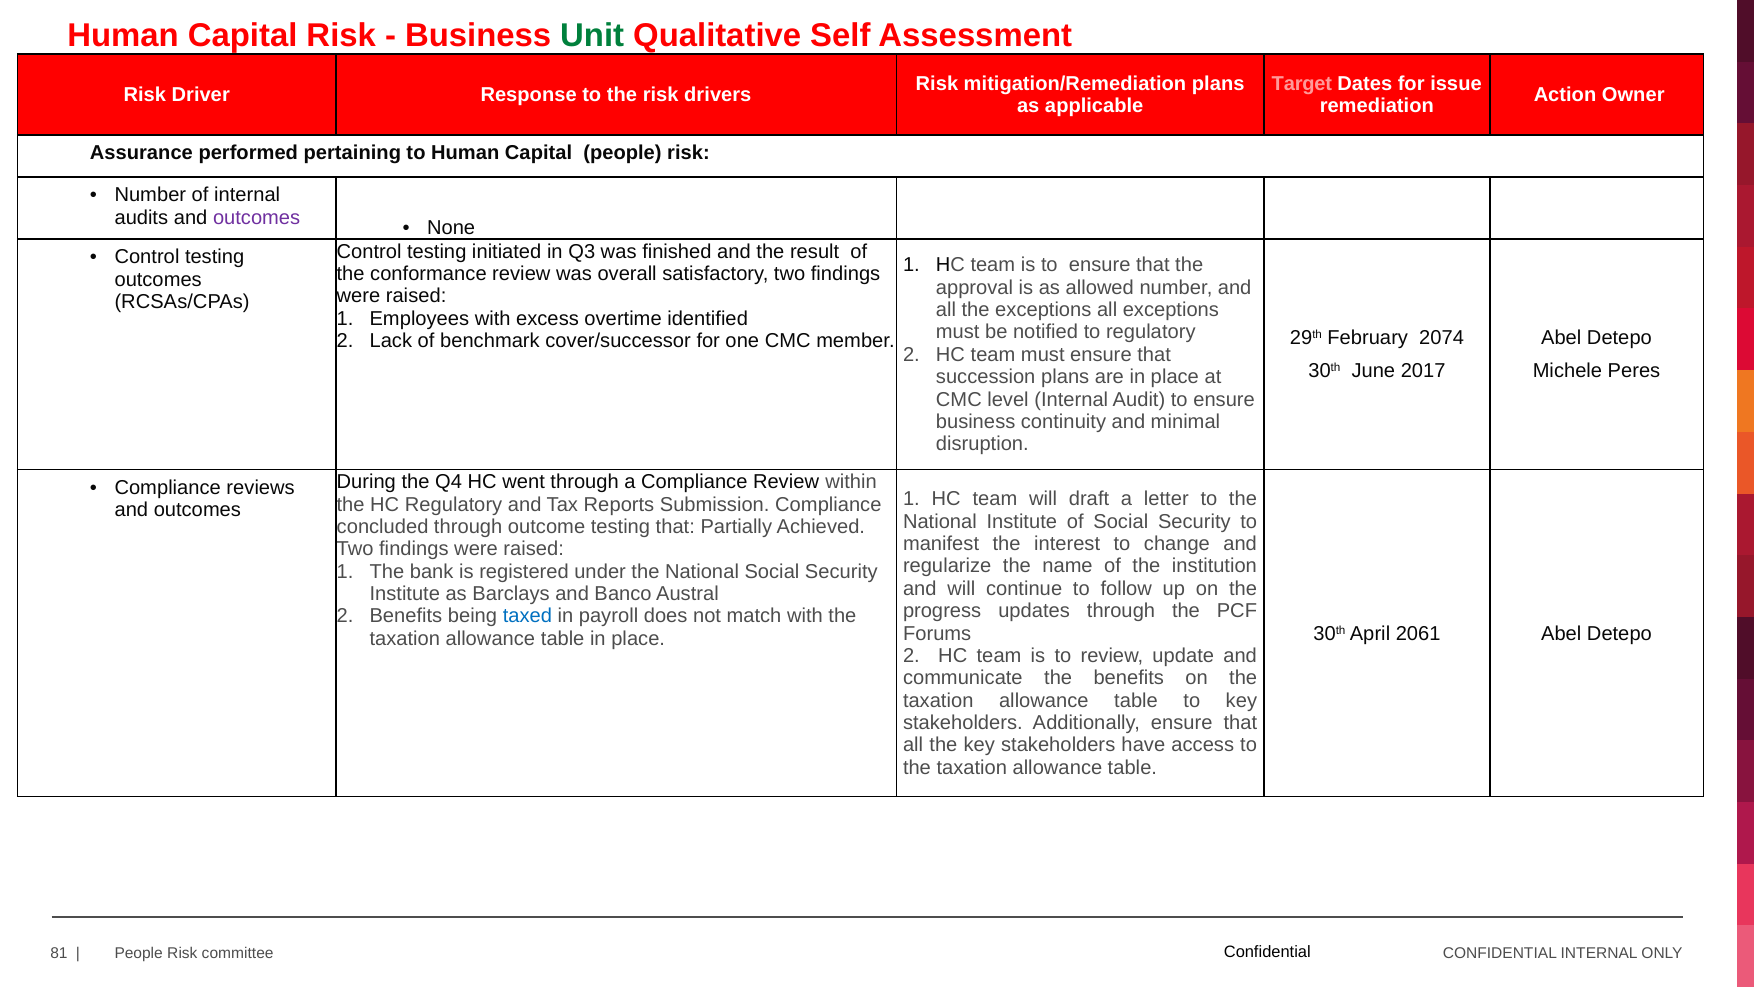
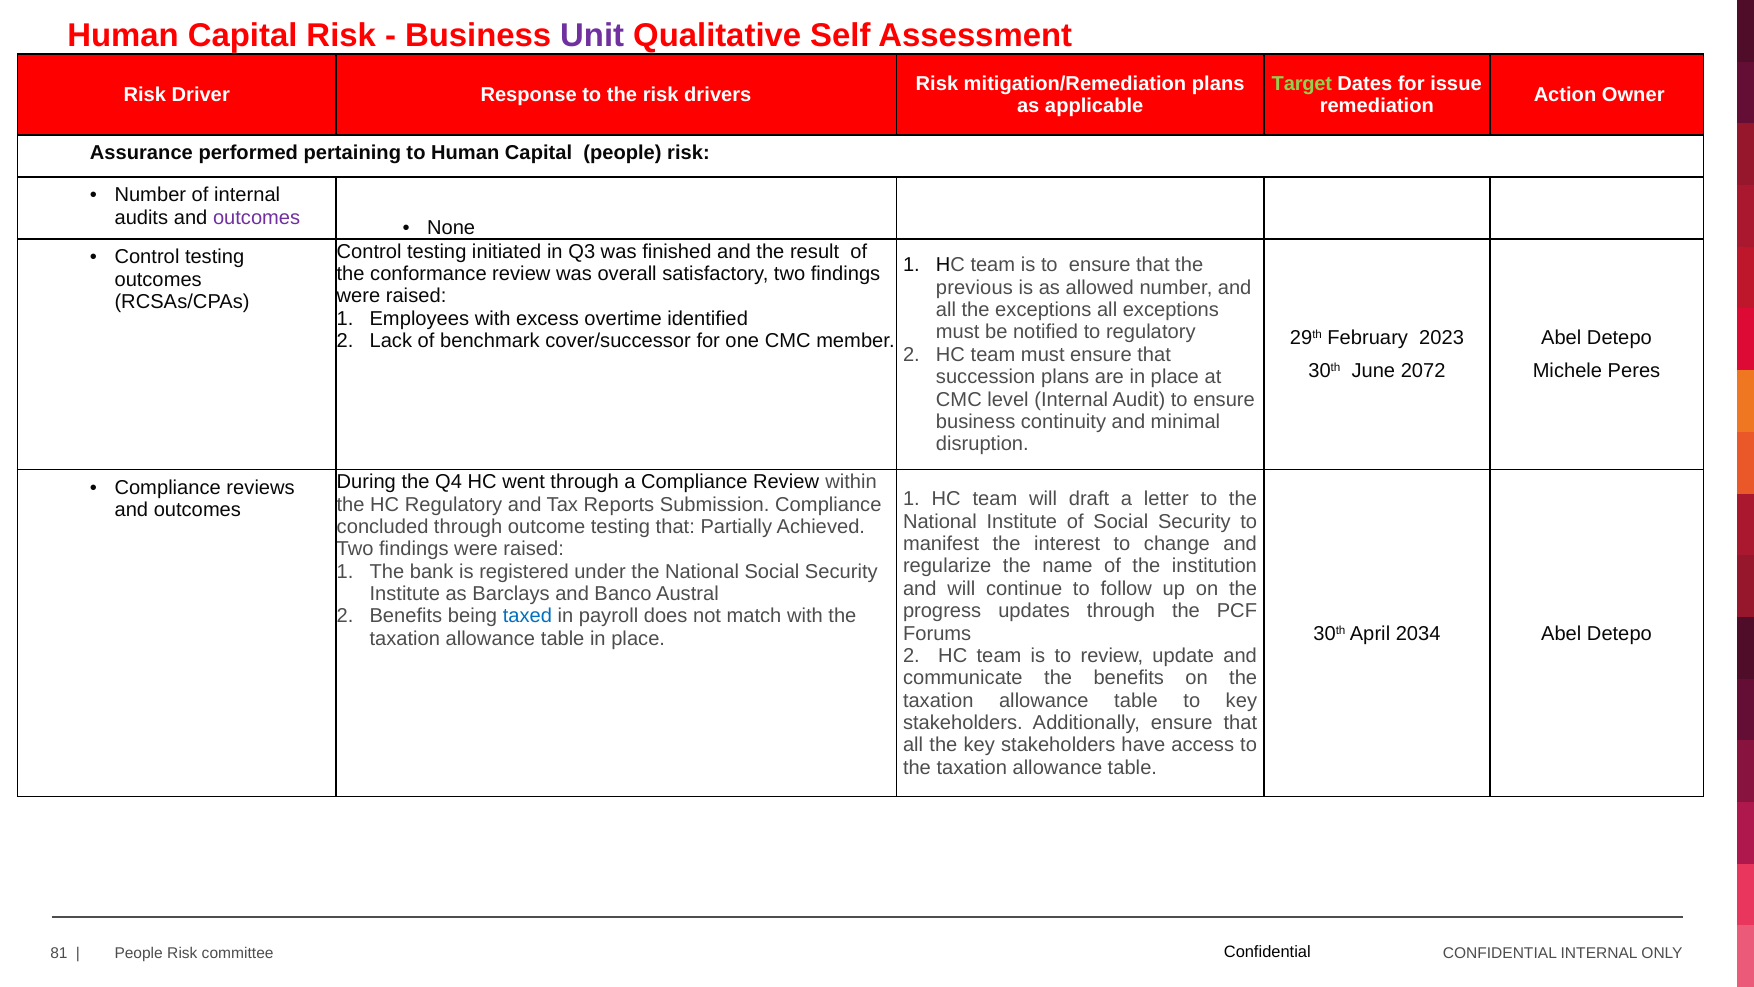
Unit colour: green -> purple (592, 36)
Target colour: pink -> light green (1302, 83)
approval: approval -> previous (974, 287)
2074: 2074 -> 2023 (1442, 338)
2017: 2017 -> 2072 (1423, 371)
2061: 2061 -> 2034 (1418, 633)
